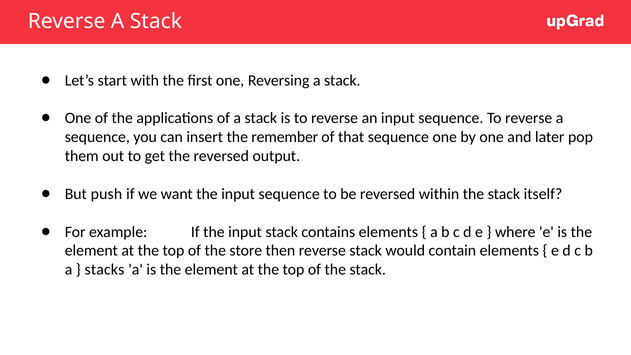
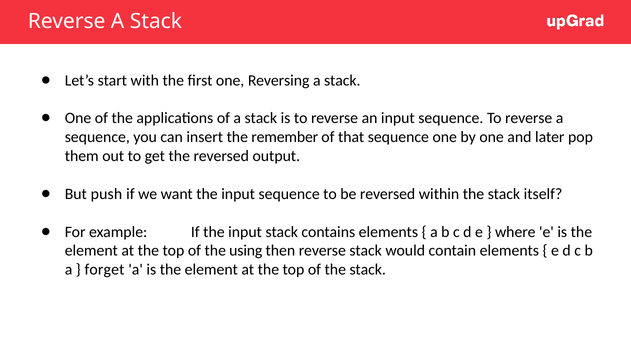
store: store -> using (246, 251)
stacks: stacks -> forget (104, 270)
